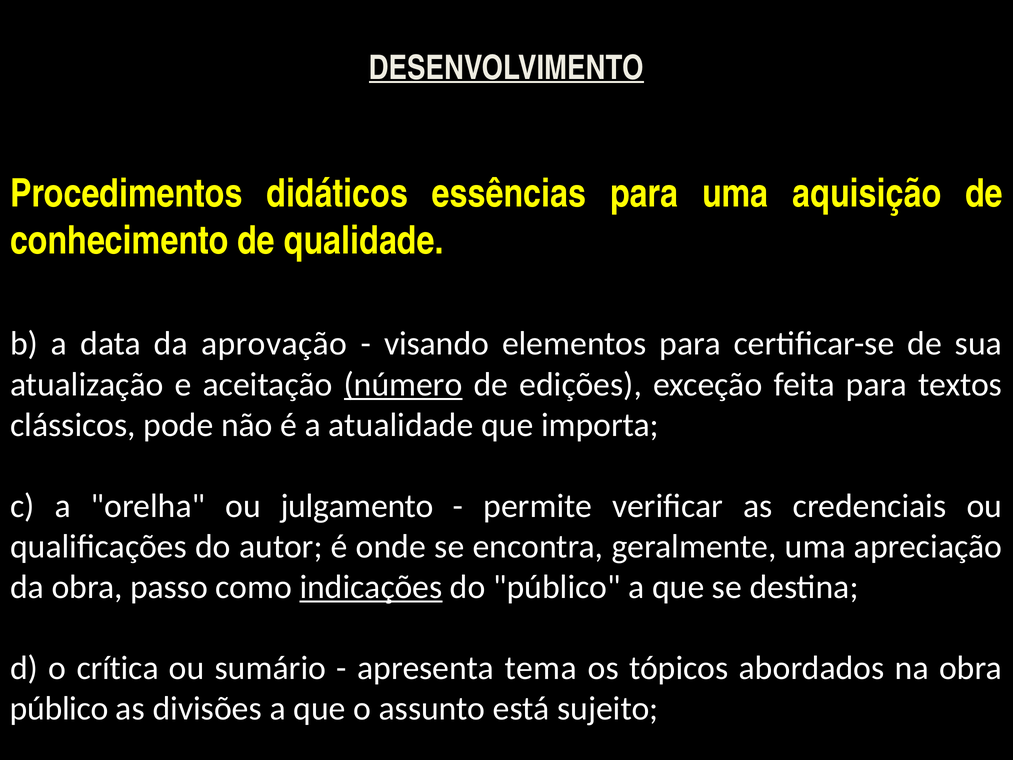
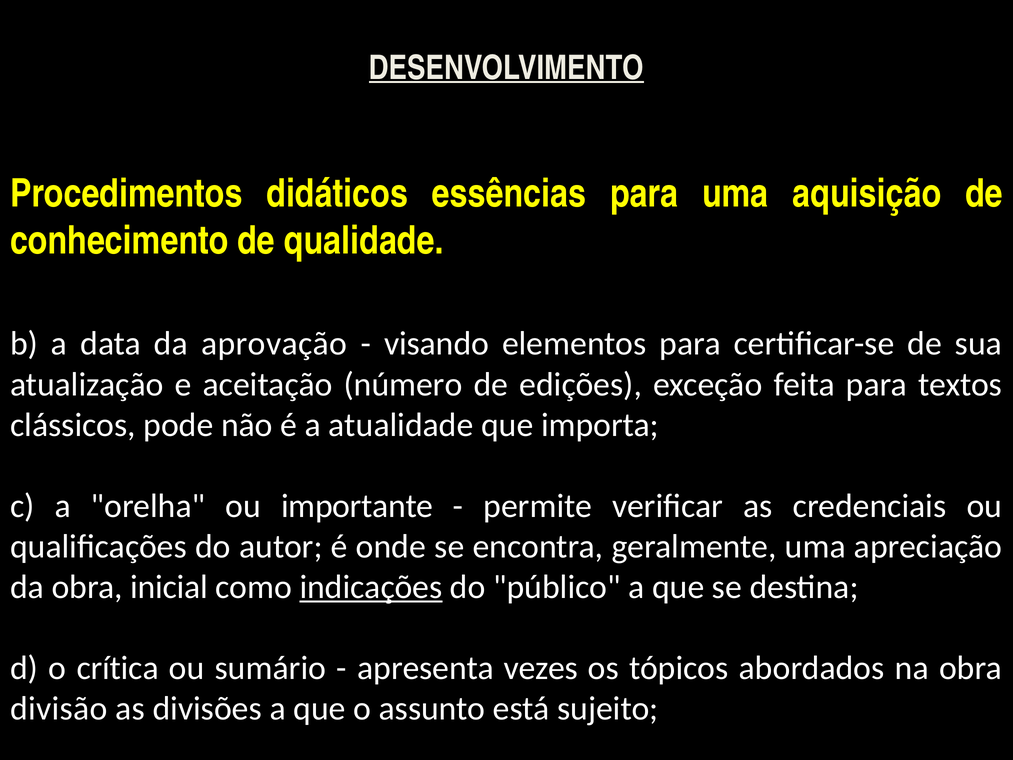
número underline: present -> none (403, 384)
julgamento: julgamento -> importante (357, 506)
passo: passo -> inicial (169, 587)
tema: tema -> vezes (541, 668)
público: público -> divisão (59, 708)
